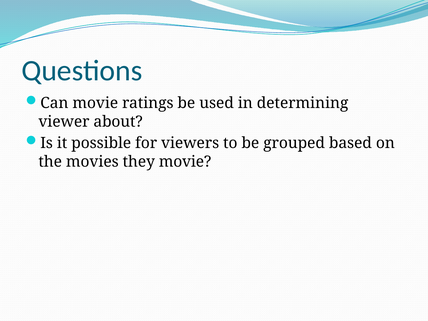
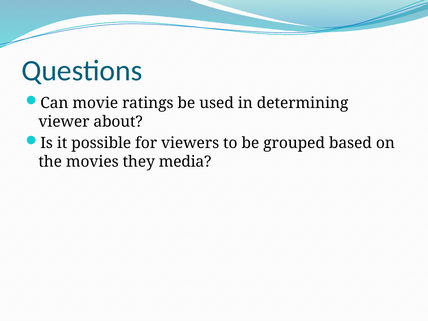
they movie: movie -> media (185, 162)
